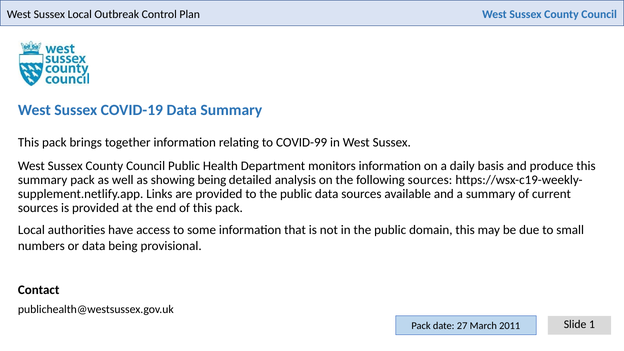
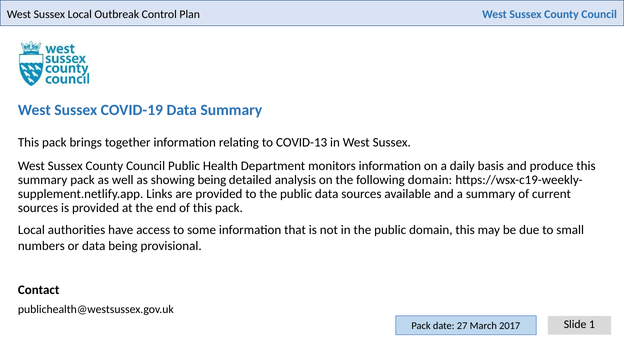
COVID-99: COVID-99 -> COVID-13 (302, 142)
following sources: sources -> domain (430, 180)
2011: 2011 -> 2017 (510, 326)
